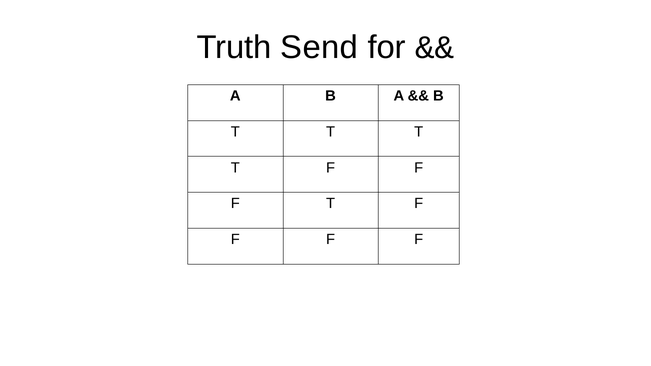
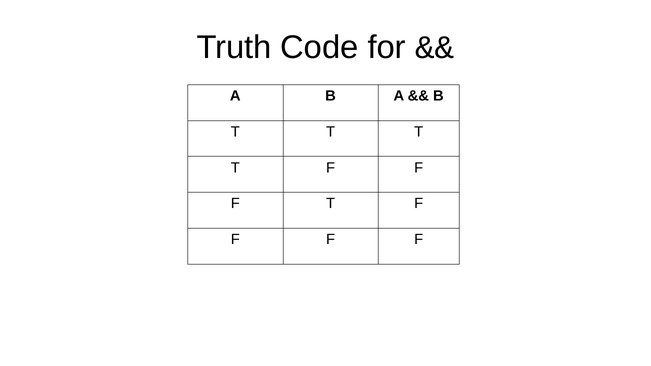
Send: Send -> Code (319, 47)
